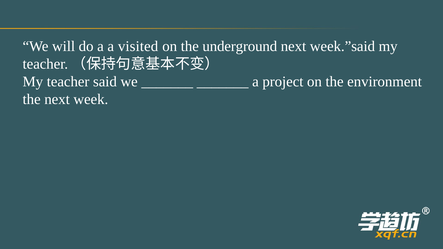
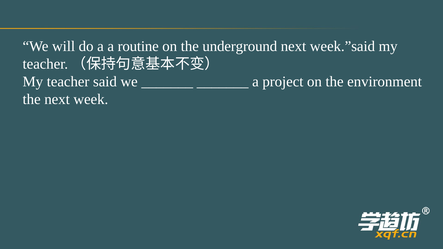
visited: visited -> routine (138, 46)
